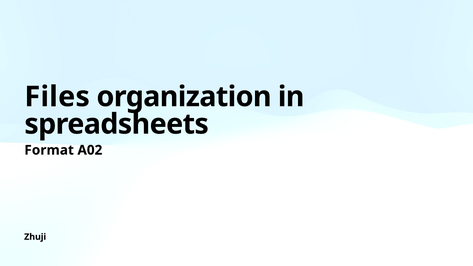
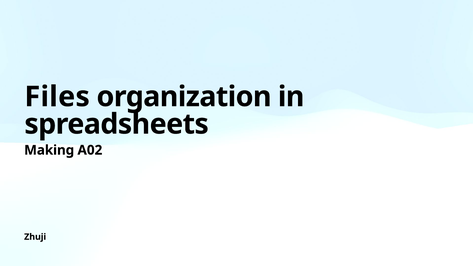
Format: Format -> Making (49, 150)
